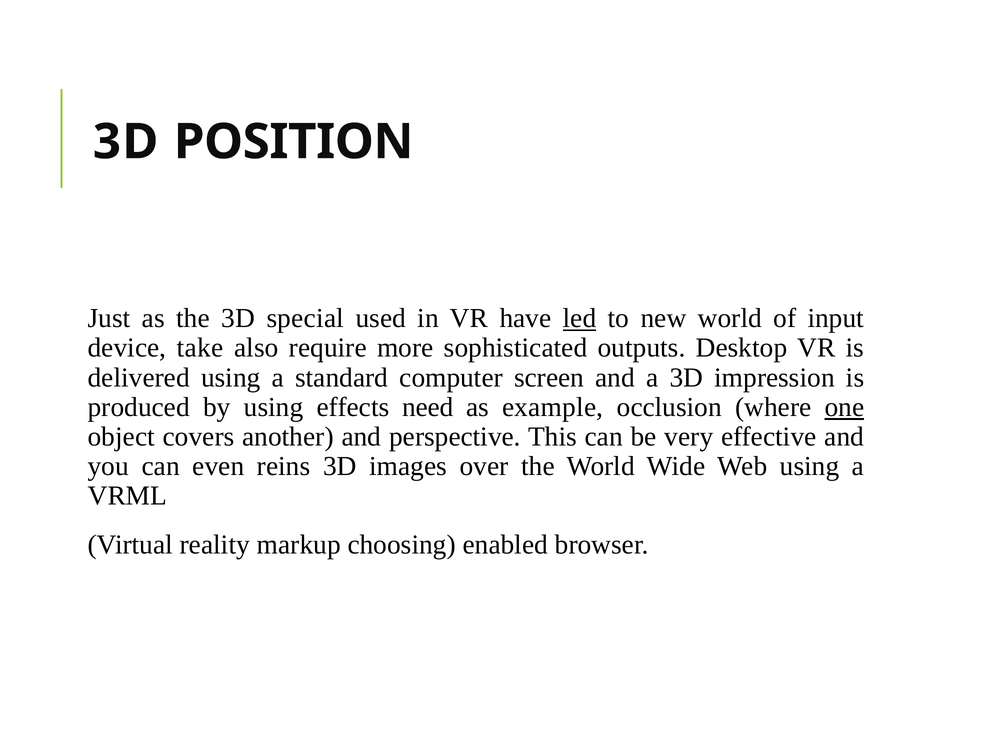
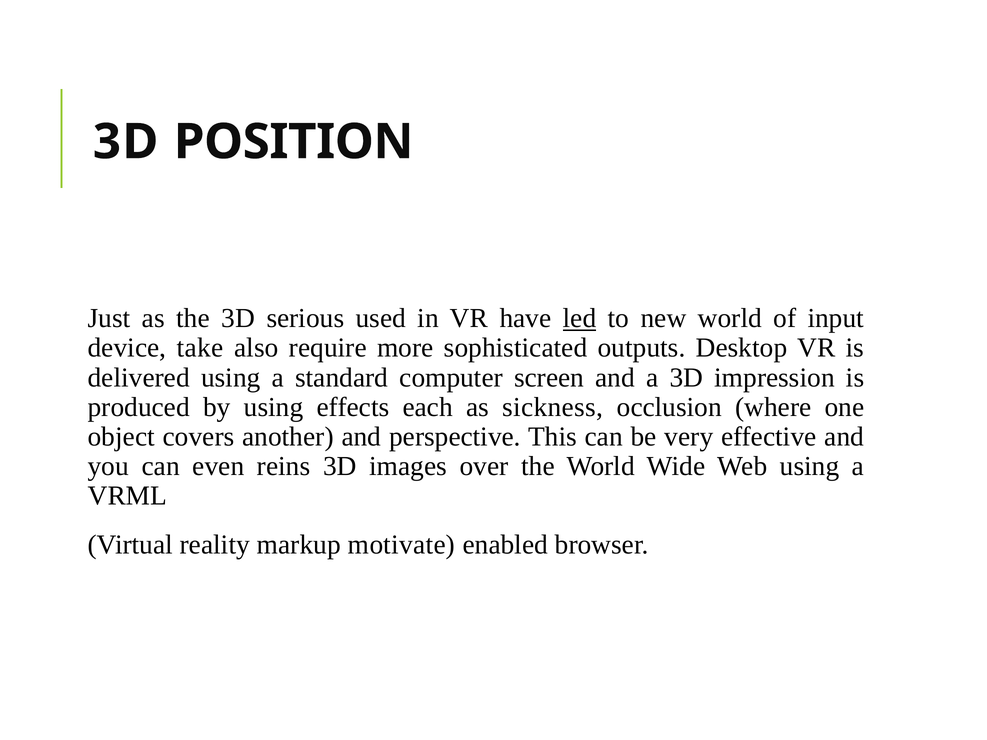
special: special -> serious (305, 318)
need: need -> each (428, 407)
example: example -> sickness (553, 407)
one underline: present -> none (844, 407)
choosing: choosing -> motivate (402, 545)
